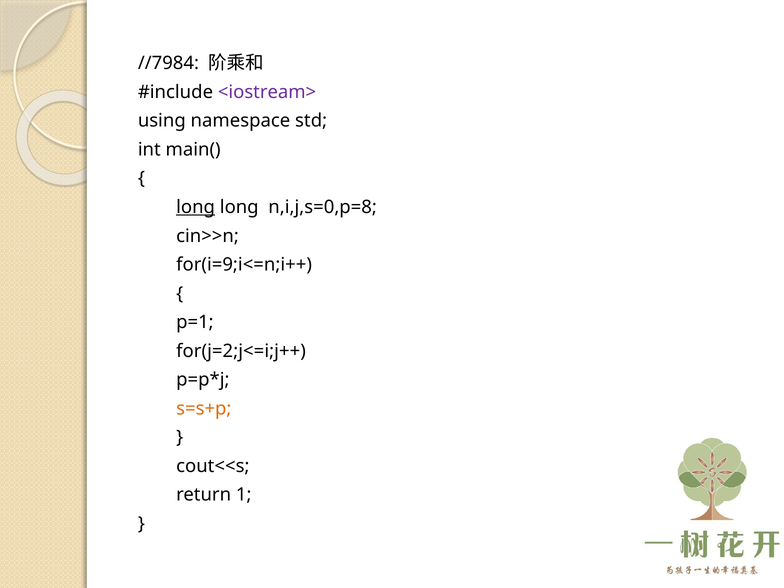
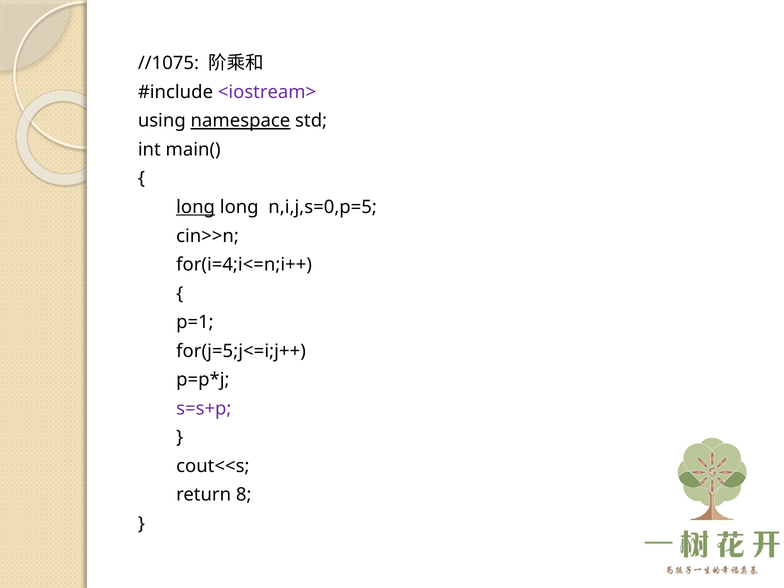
//7984: //7984 -> //1075 (168, 63)
namespace underline: none -> present (240, 121)
n,i,j,s=0,p=8: n,i,j,s=0,p=8 -> n,i,j,s=0,p=5 (323, 207)
for(i=9;i<=n;i++: for(i=9;i<=n;i++ -> for(i=4;i<=n;i++ (244, 265)
for(j=2;j<=i;j++: for(j=2;j<=i;j++ -> for(j=5;j<=i;j++ (241, 351)
s=s+p colour: orange -> purple (204, 409)
1: 1 -> 8 (244, 495)
